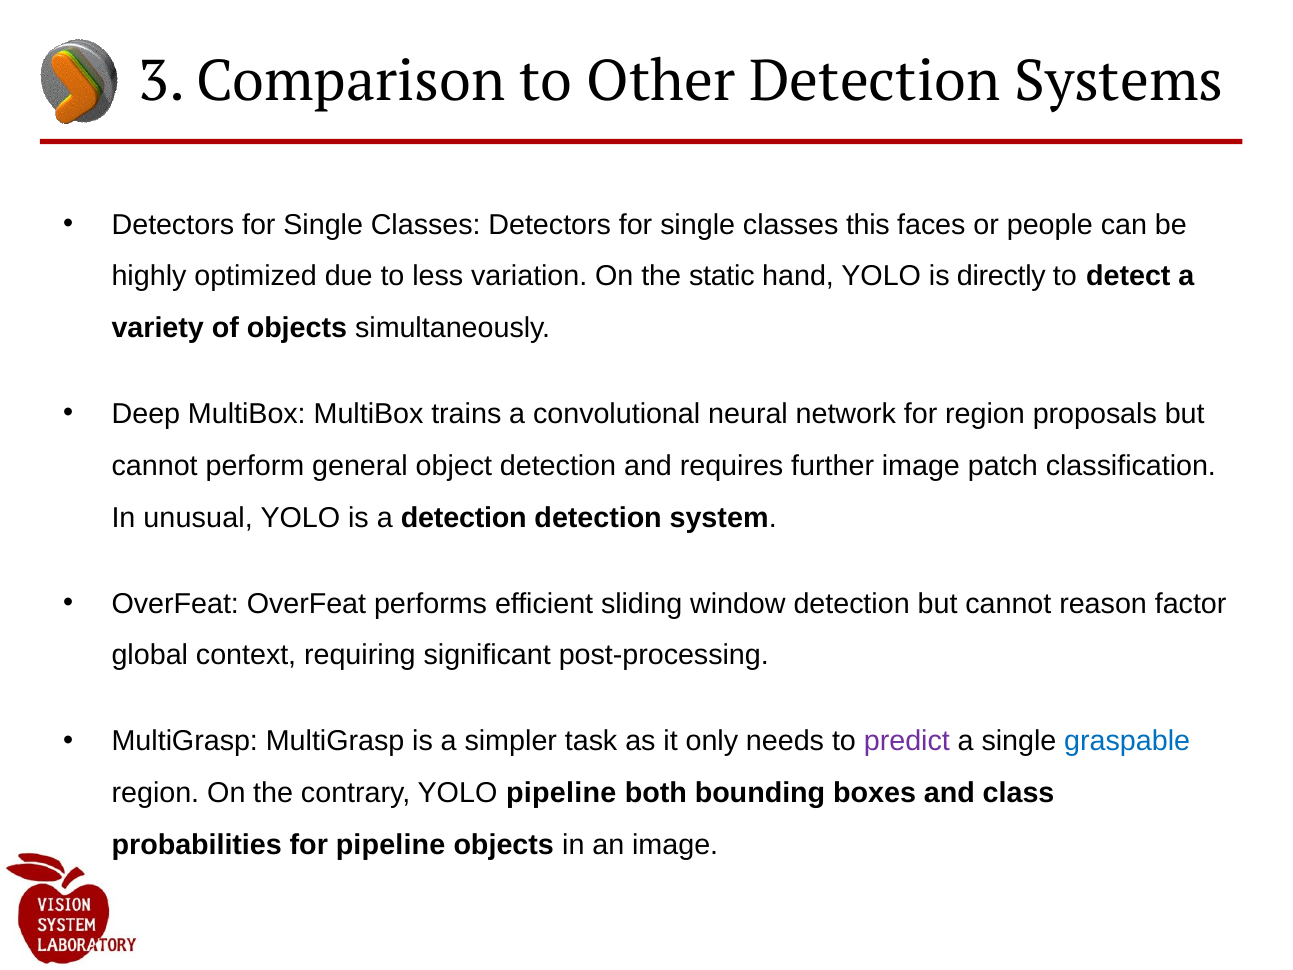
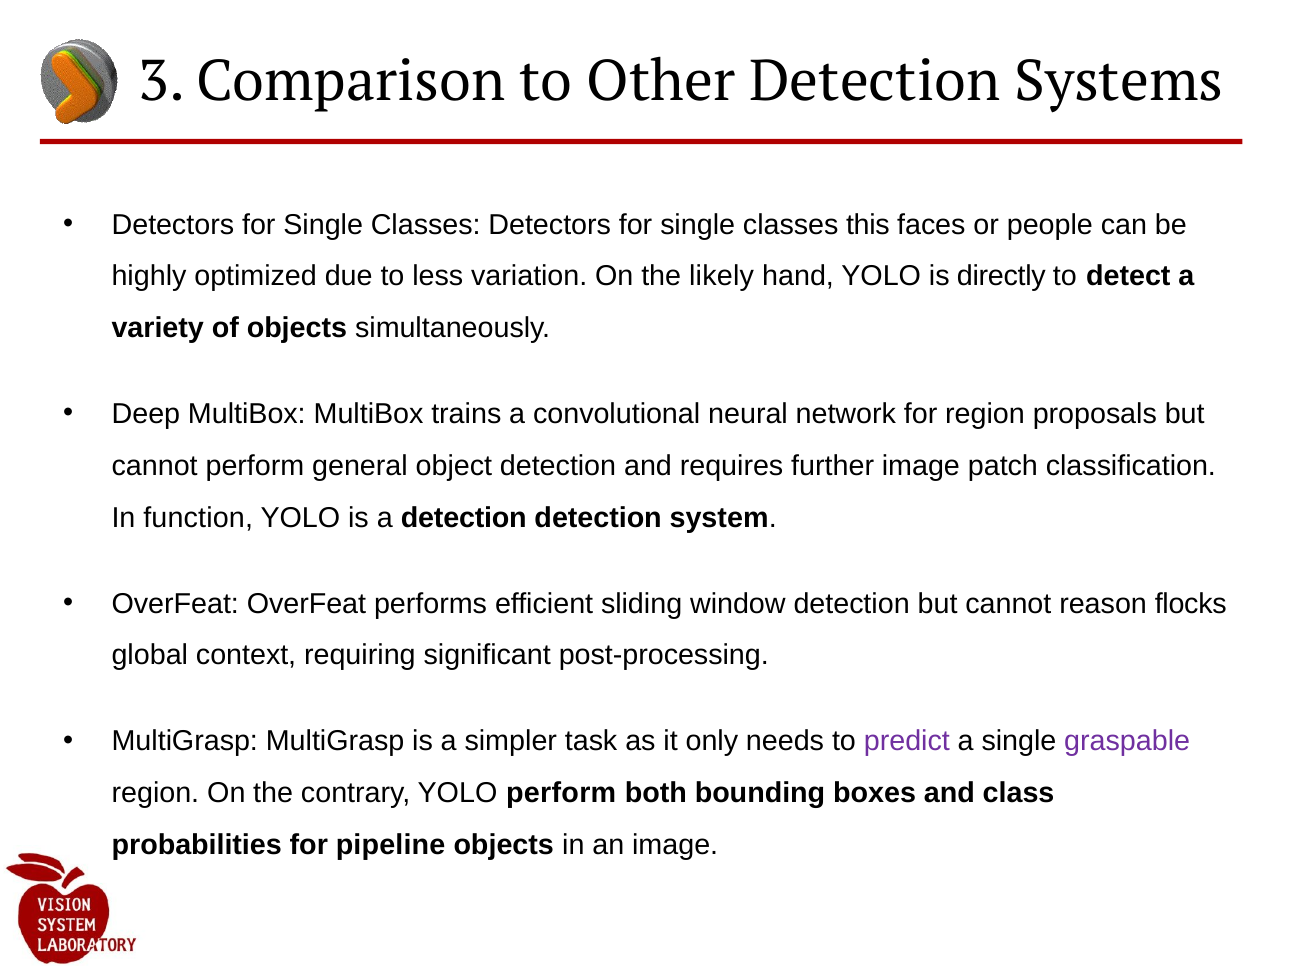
static: static -> likely (722, 276)
unusual: unusual -> function (198, 517)
factor: factor -> flocks (1191, 603)
graspable colour: blue -> purple (1127, 741)
YOLO pipeline: pipeline -> perform (561, 793)
